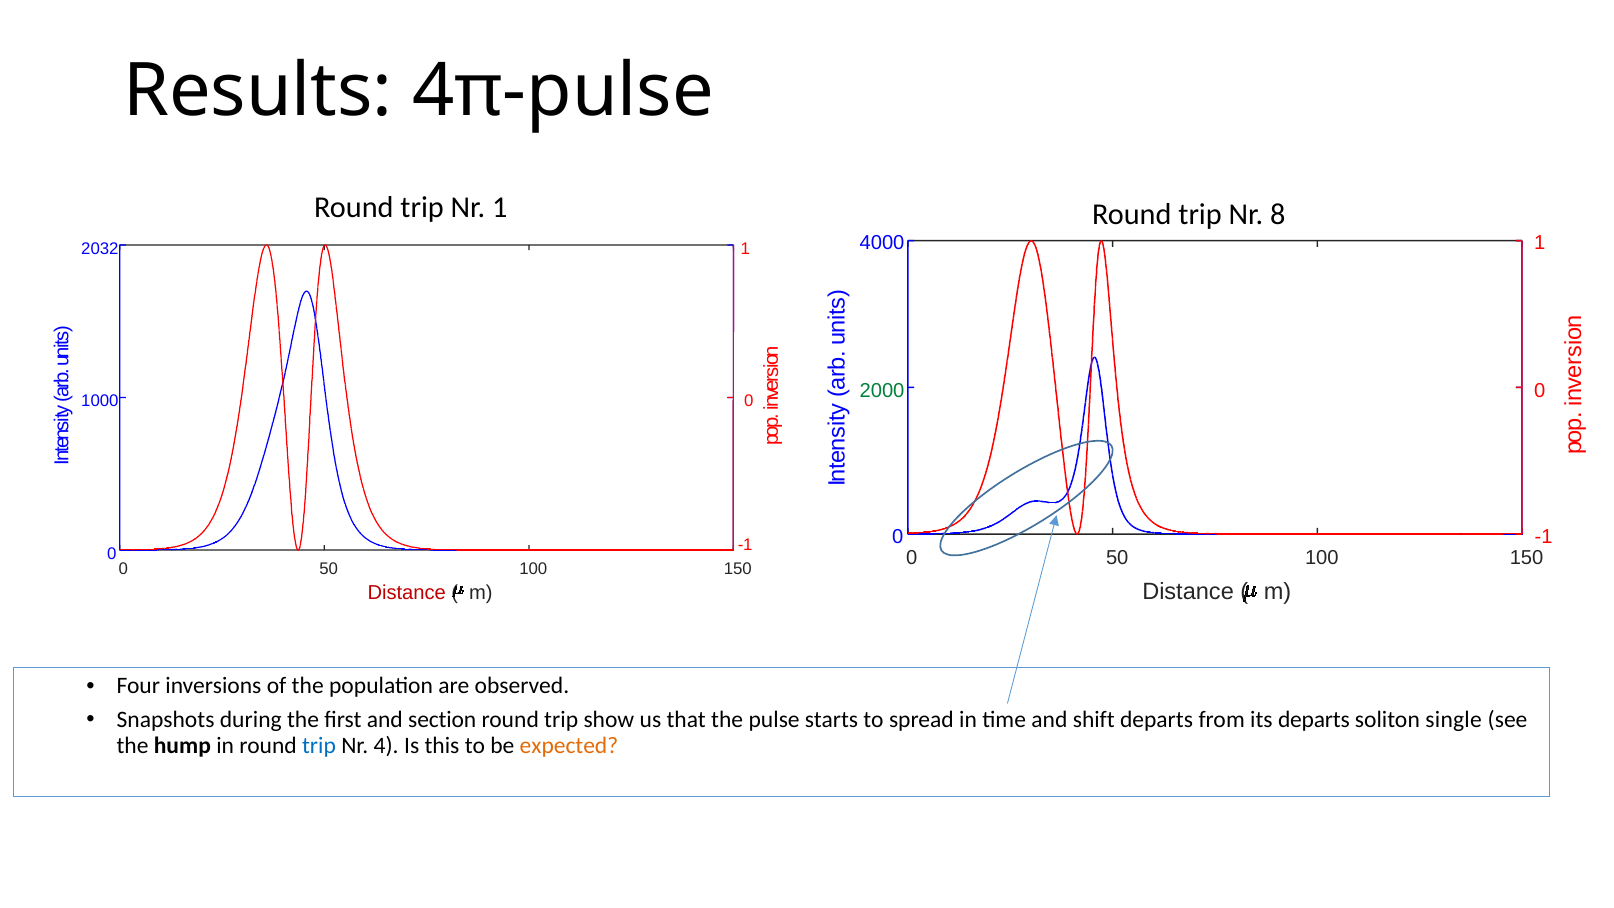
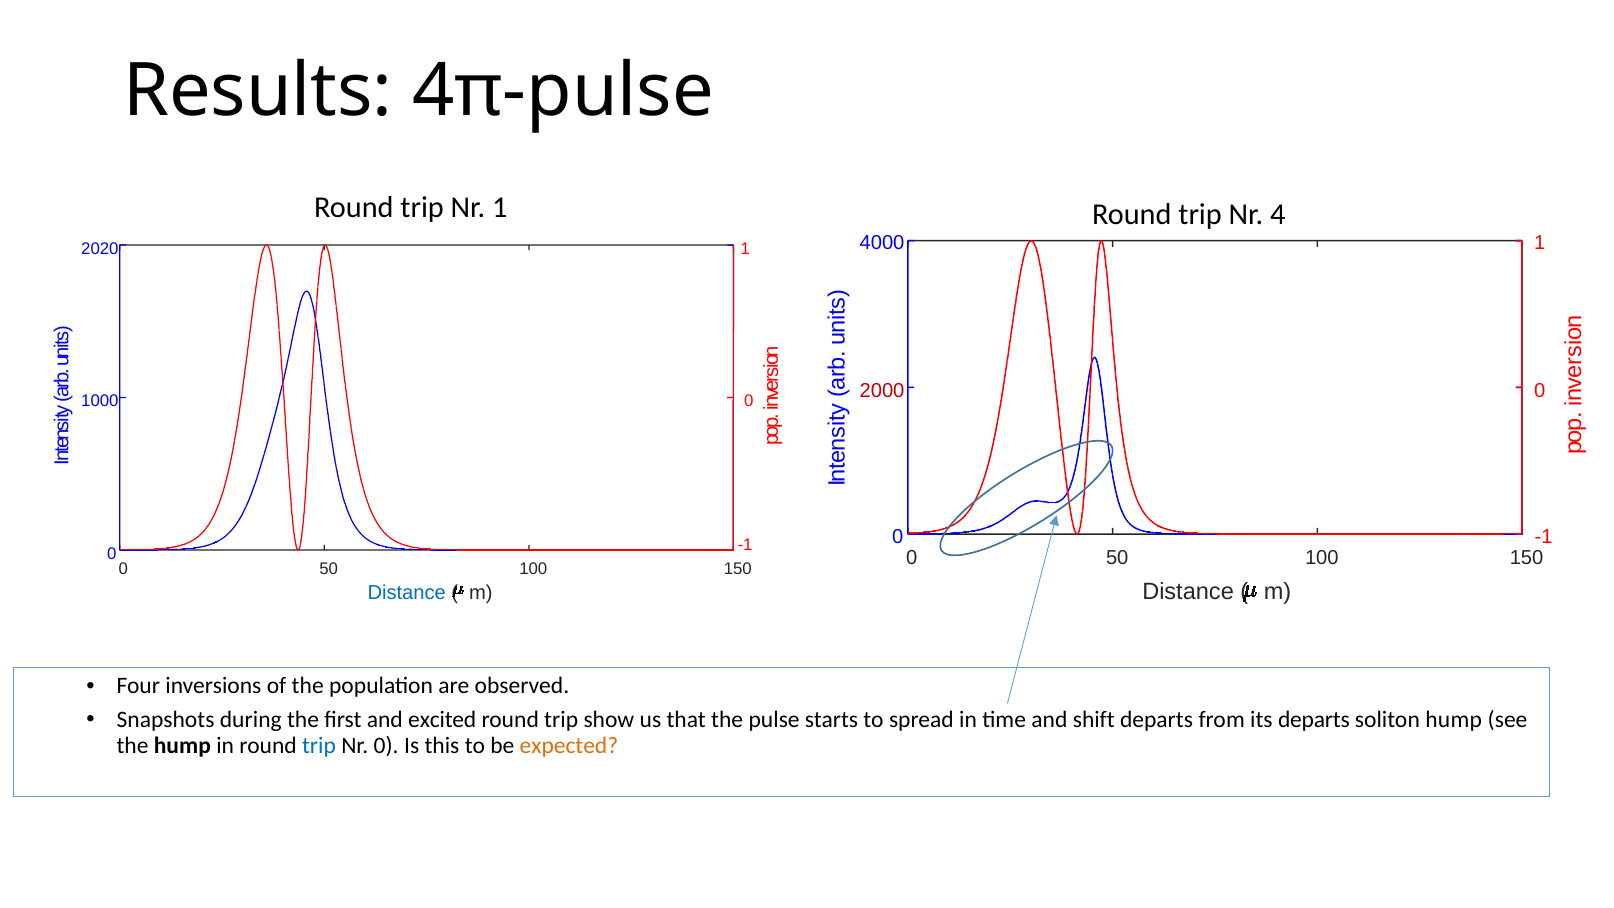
8: 8 -> 4 (1278, 214)
2032: 2032 -> 2020 (100, 249)
2000 colour: green -> red (882, 391)
Distance colour: red -> blue (407, 593)
section: section -> excited (442, 720)
soliton single: single -> hump (1454, 720)
Nr 4: 4 -> 0 (386, 745)
